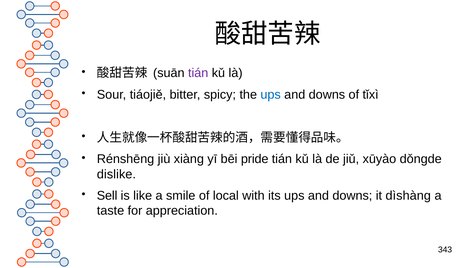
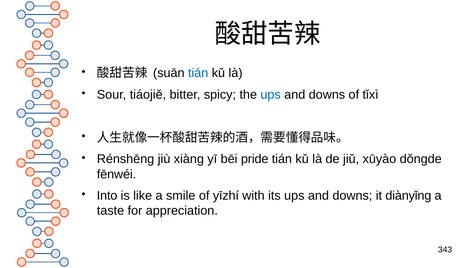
tián colour: purple -> blue (198, 73)
dislike: dislike -> fēnwéi (117, 174)
Sell: Sell -> Into (107, 195)
local: local -> yīzhí (226, 195)
dìshàng: dìshàng -> diànyǐng (408, 195)
